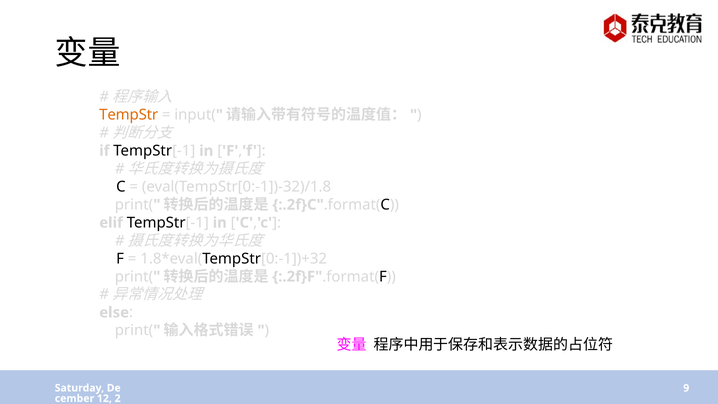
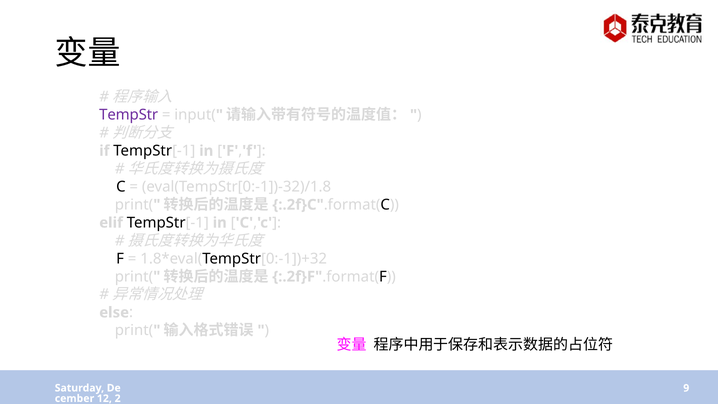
TempStr colour: orange -> purple (129, 115)
